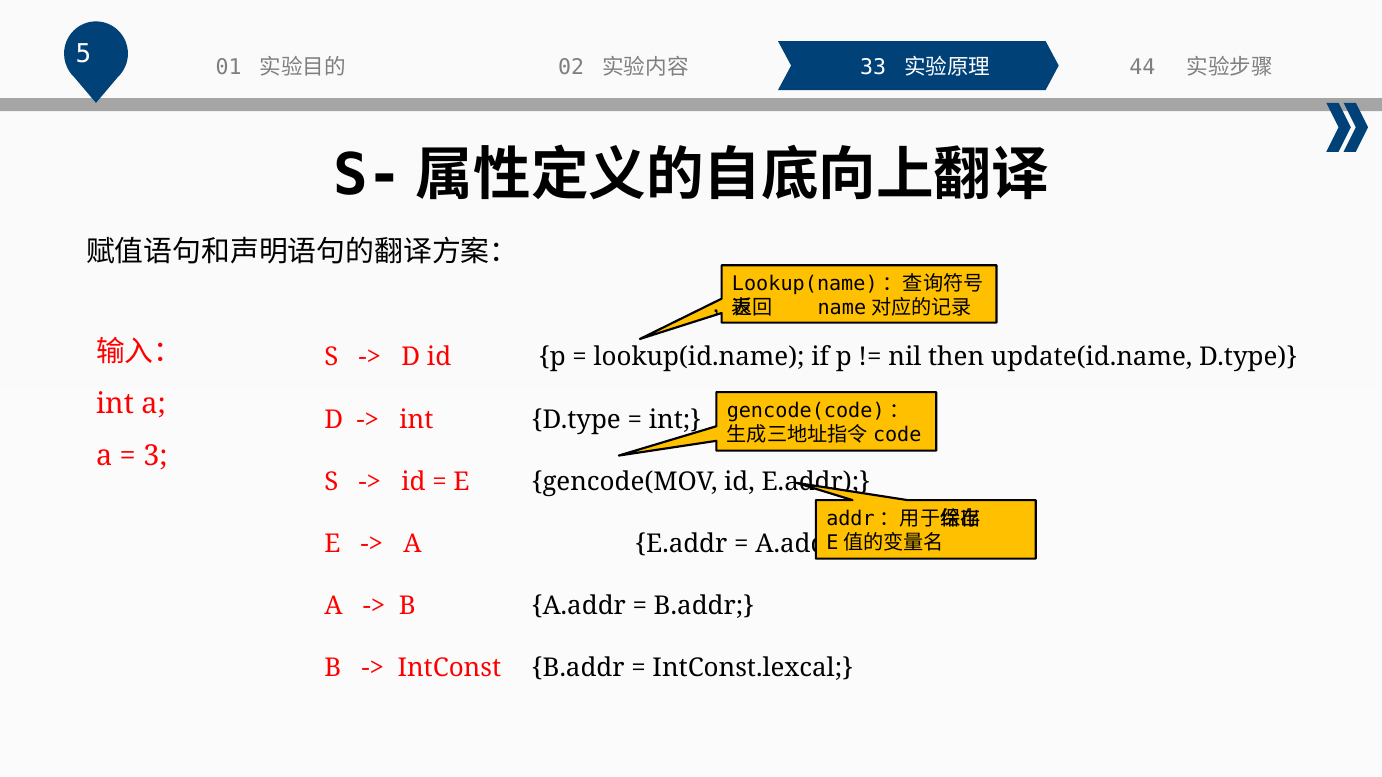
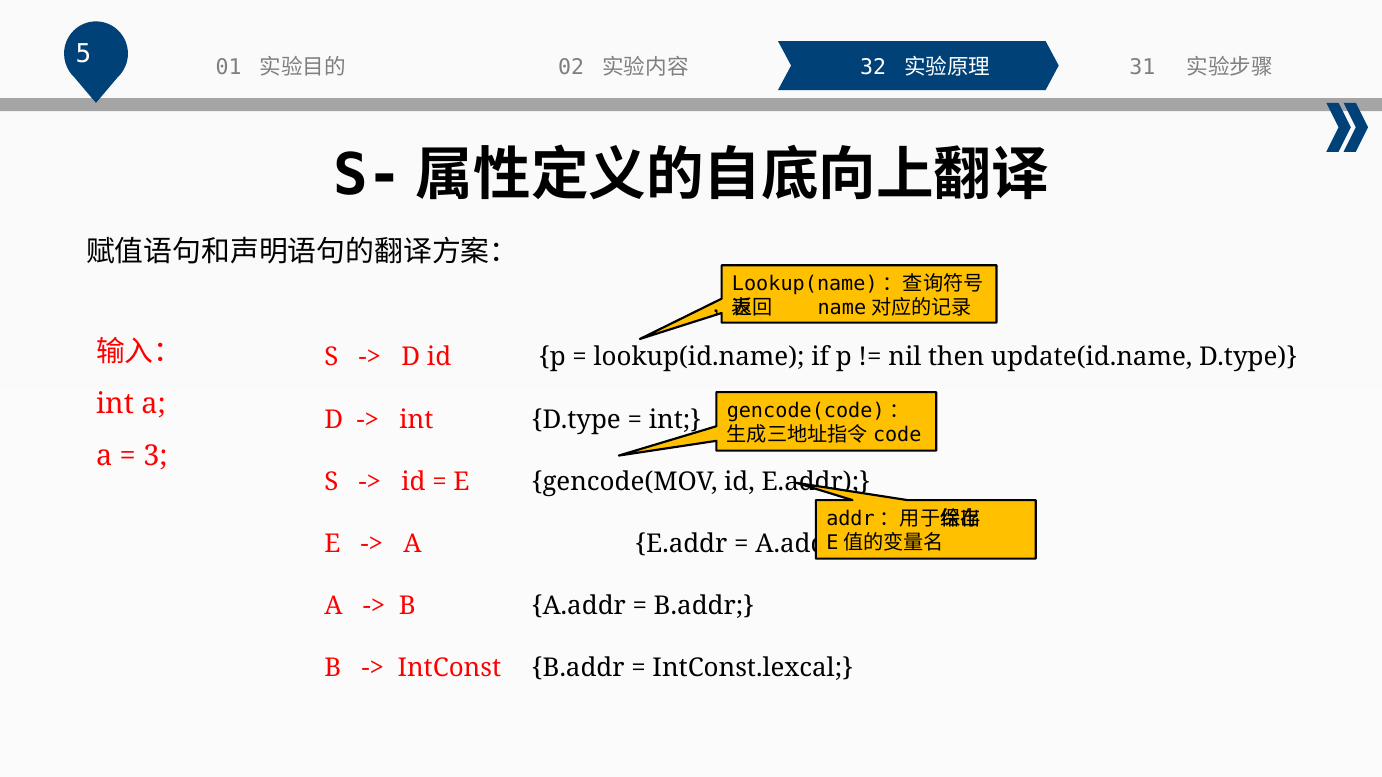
44: 44 -> 31 (1142, 68)
33: 33 -> 32 (873, 68)
